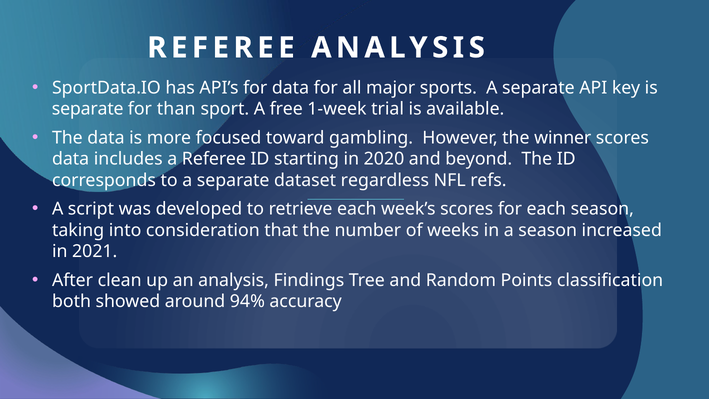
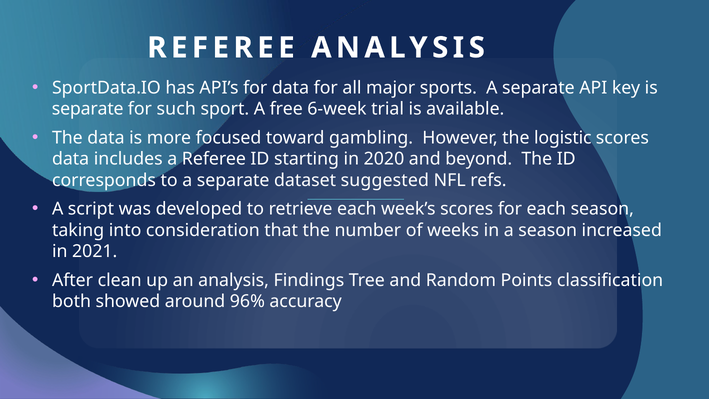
than: than -> such (176, 109)
1-week: 1-week -> 6-week (337, 109)
winner: winner -> logistic (563, 138)
regardless: regardless -> suggested (385, 180)
94%: 94% -> 96% (247, 301)
